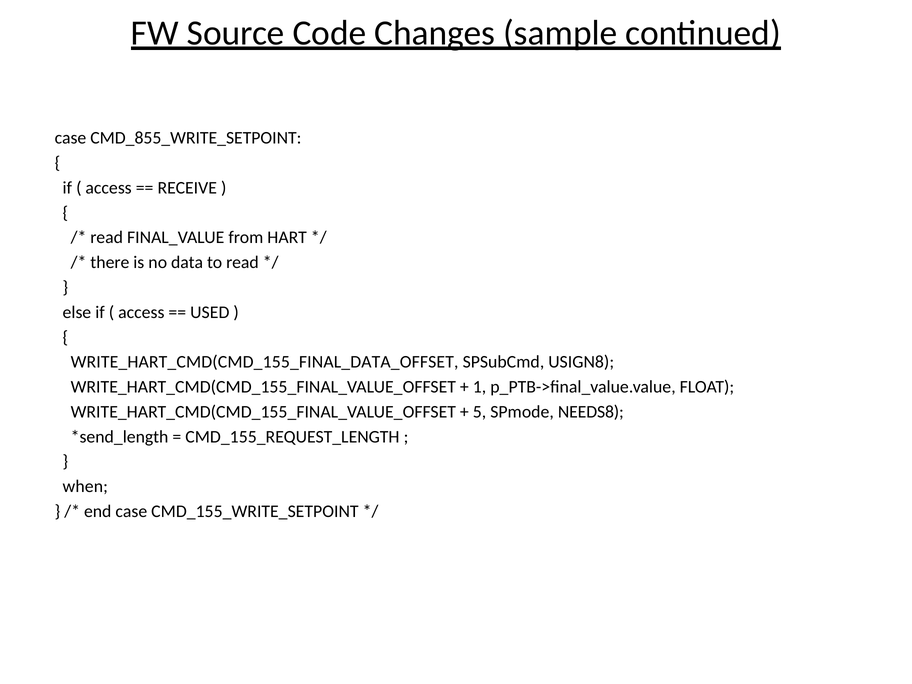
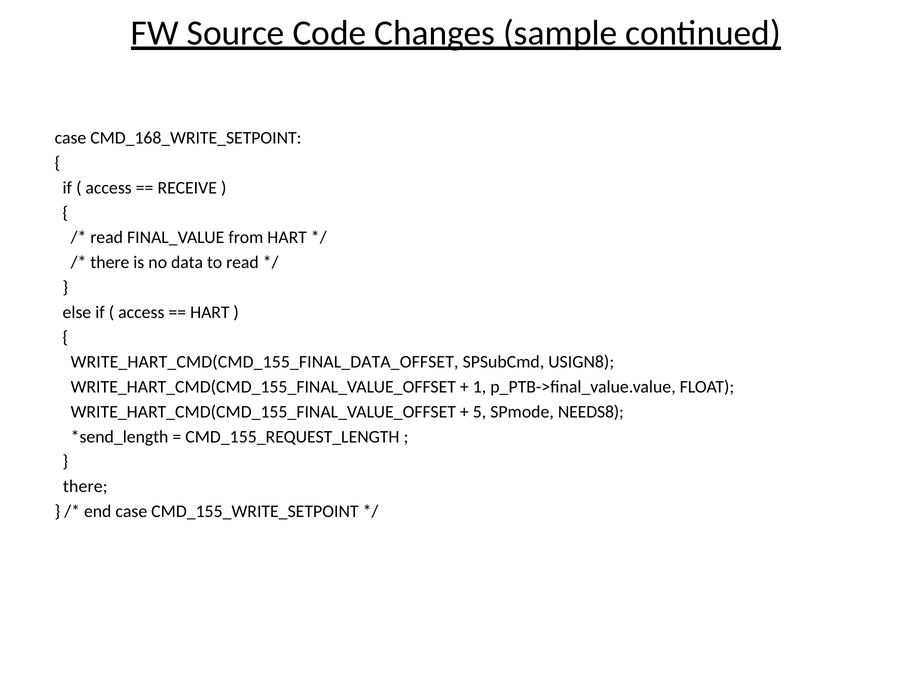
CMD_855_WRITE_SETPOINT: CMD_855_WRITE_SETPOINT -> CMD_168_WRITE_SETPOINT (196, 138)
USED: USED -> HART (210, 312)
when: when -> there (85, 486)
